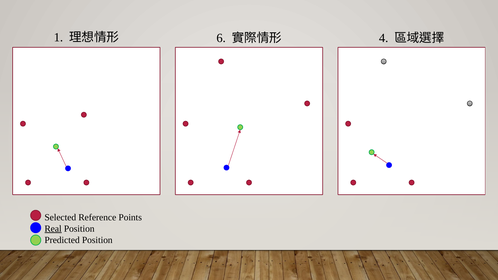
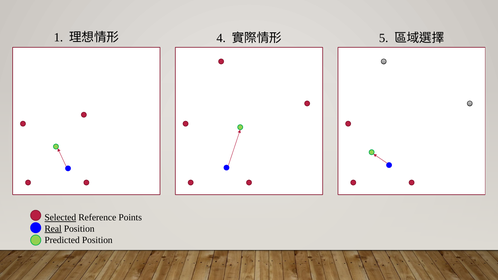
6: 6 -> 4 (221, 38)
4: 4 -> 5 (384, 38)
Selected underline: none -> present (60, 218)
